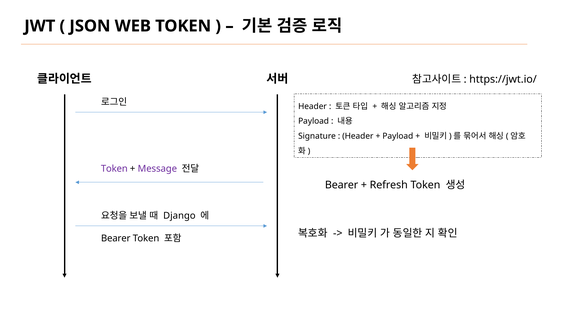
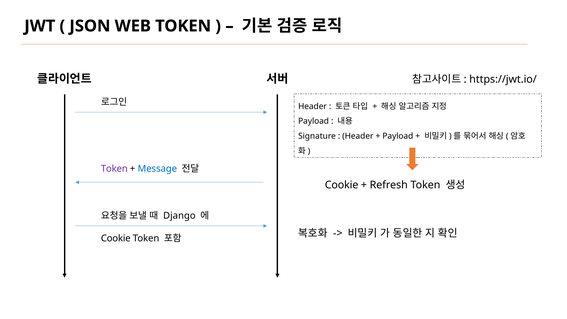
Message colour: purple -> blue (157, 169)
Bearer: Bearer -> Cookie (342, 185)
Bearer: Bearer -> Cookie (116, 238)
